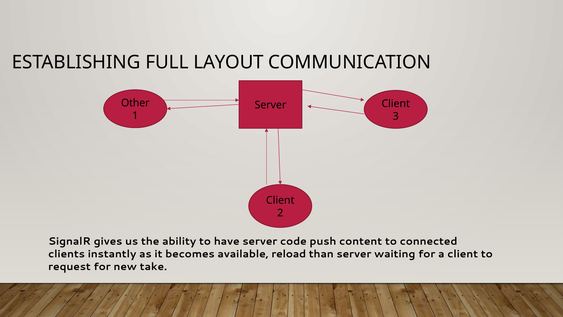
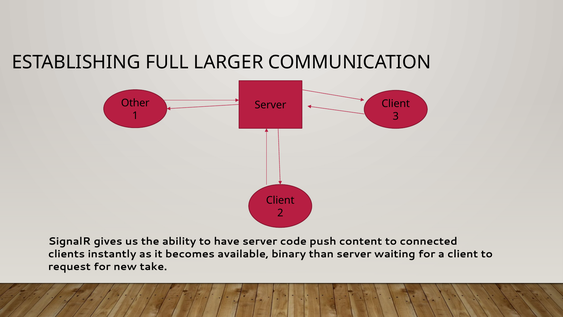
LAYOUT: LAYOUT -> LARGER (228, 62)
reload: reload -> binary (289, 254)
